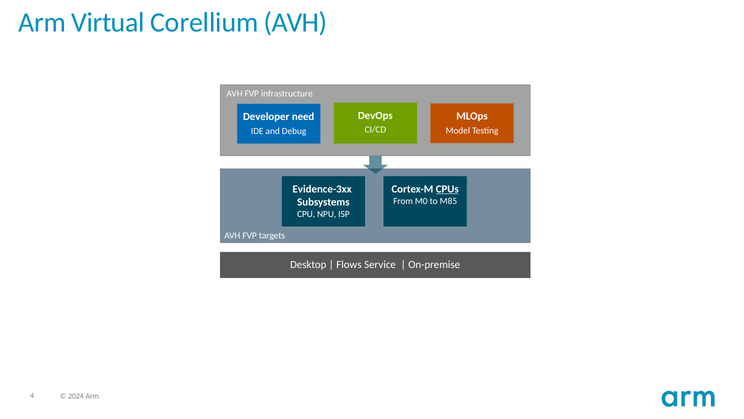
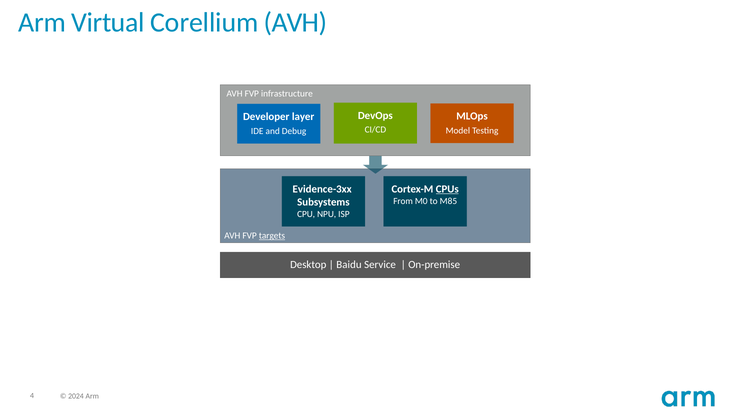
need: need -> layer (303, 117)
targets underline: none -> present (272, 236)
Flows: Flows -> Baidu (349, 264)
